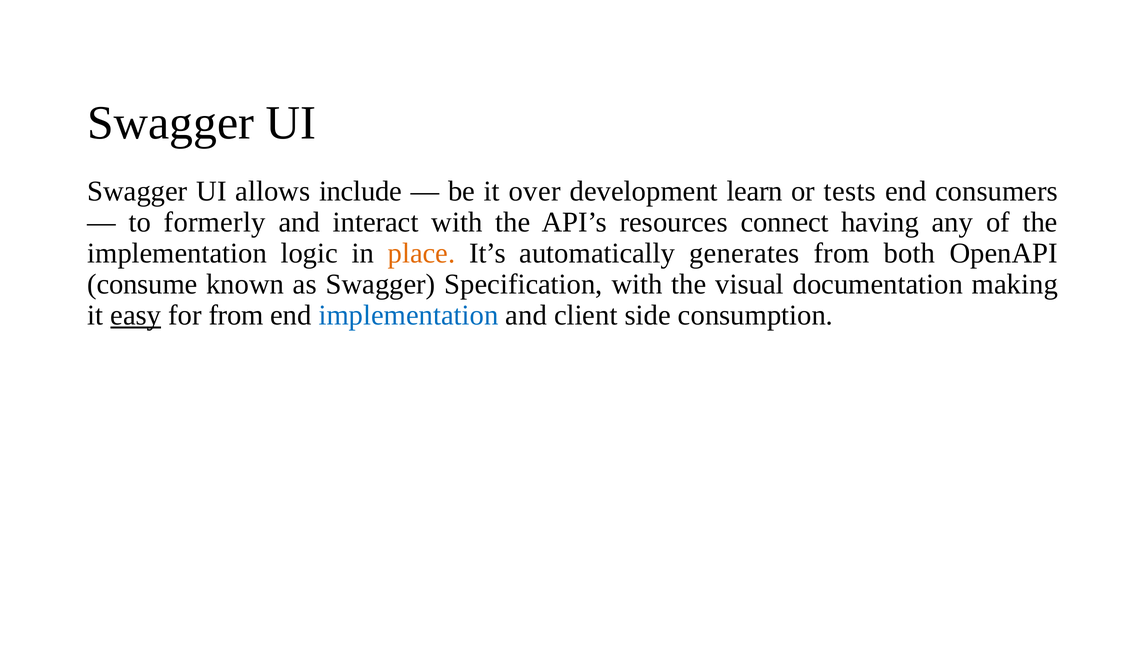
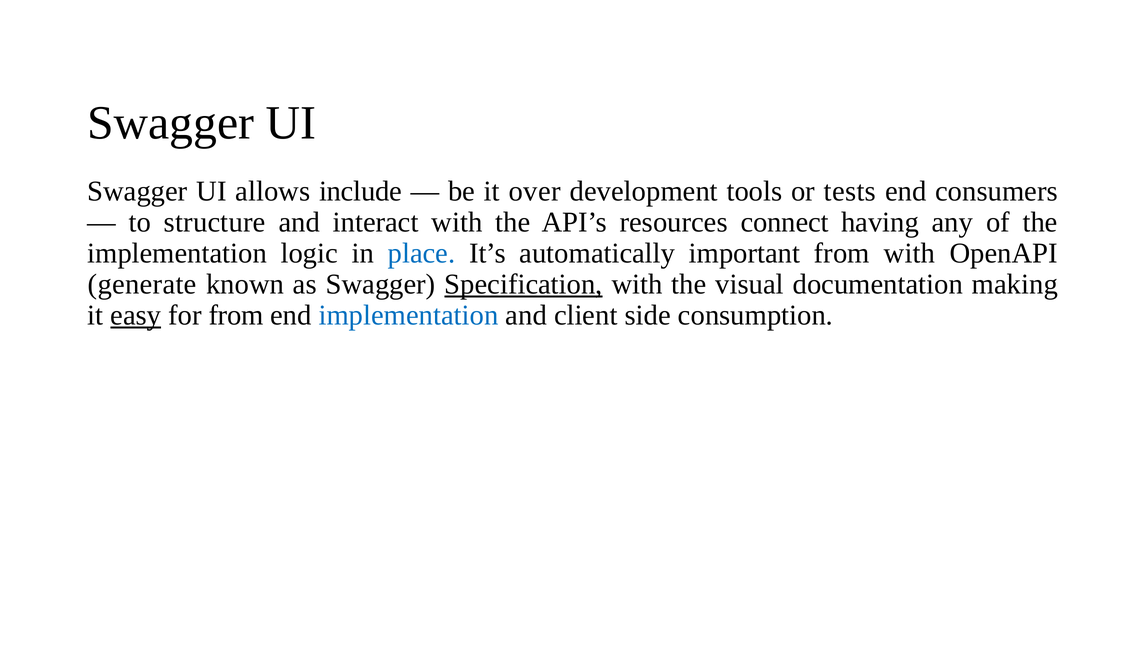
learn: learn -> tools (755, 191)
formerly: formerly -> structure (215, 222)
place colour: orange -> blue (422, 253)
generates: generates -> important (745, 253)
from both: both -> with (909, 253)
consume: consume -> generate (142, 284)
Specification underline: none -> present (524, 284)
